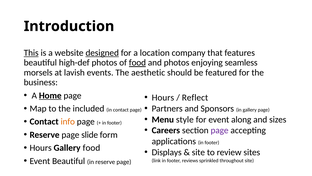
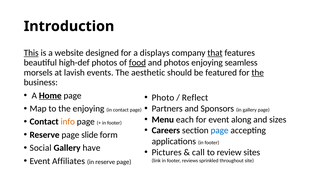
designed underline: present -> none (102, 53)
location: location -> displays (155, 53)
that underline: none -> present (215, 53)
the underline: none -> present (258, 72)
Hours: Hours -> Photo (163, 97)
the included: included -> enjoying (89, 108)
style: style -> each (185, 119)
page colour: purple -> blue (220, 130)
Hours: Hours -> Social (41, 147)
Gallery food: food -> have (91, 147)
Displays: Displays -> Pictures (167, 152)
site: site -> call (198, 152)
Event Beautiful: Beautiful -> Affiliates (69, 161)
